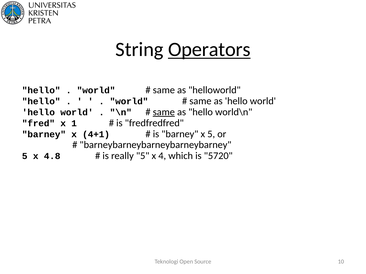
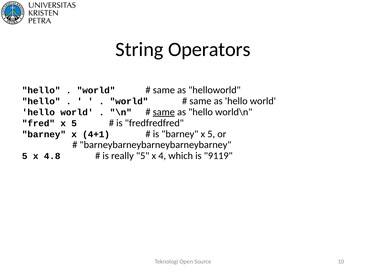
Operators underline: present -> none (209, 50)
fred x 1: 1 -> 5 (74, 124)
5720: 5720 -> 9119 (218, 156)
